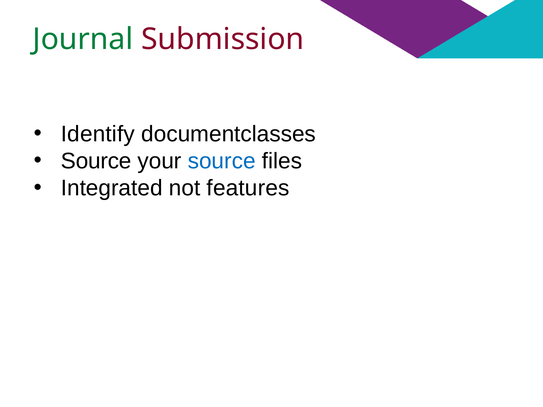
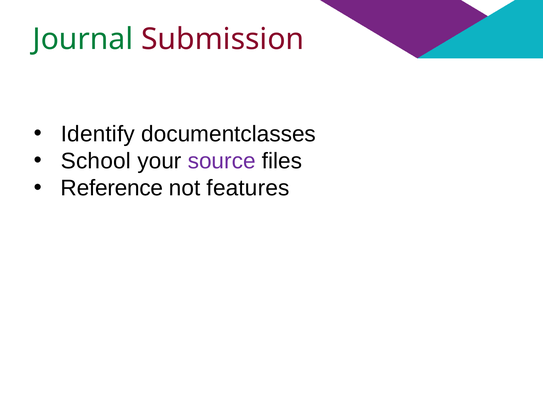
Source: Source -> School (96, 161)
source colour: blue -> purple (222, 161)
Integrated: Integrated -> Reference (112, 188)
